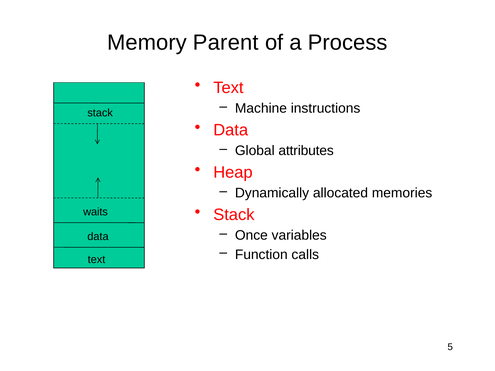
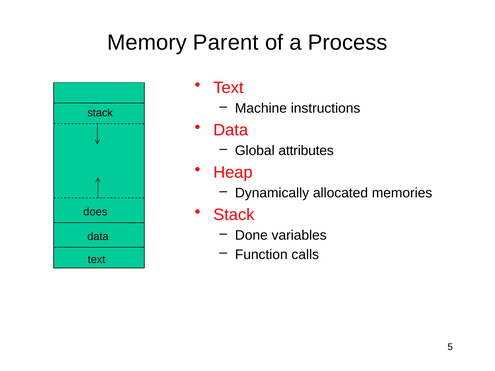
waits: waits -> does (95, 212)
Once: Once -> Done (251, 236)
